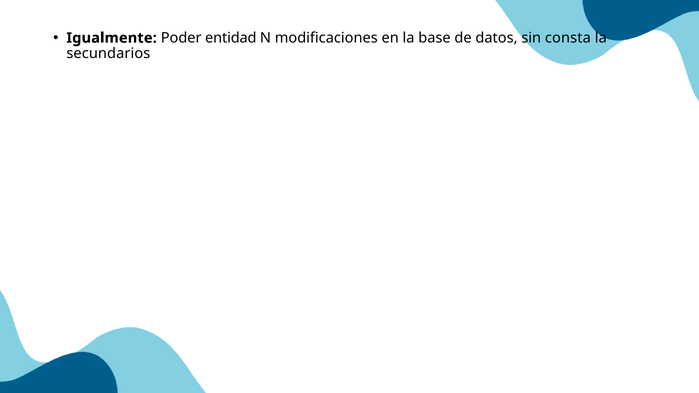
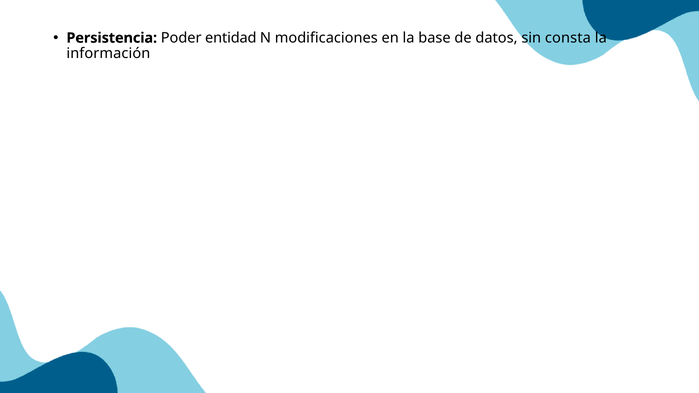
Igualmente: Igualmente -> Persistencia (112, 38)
secundarios: secundarios -> información (108, 54)
